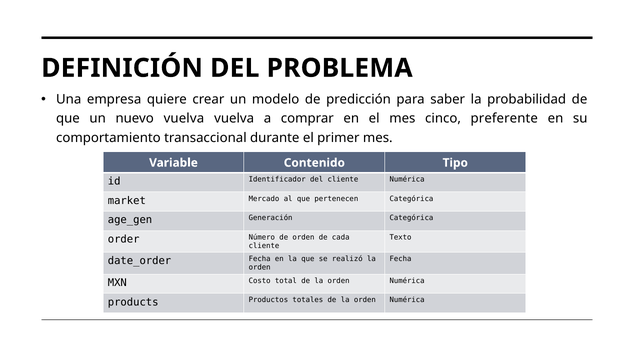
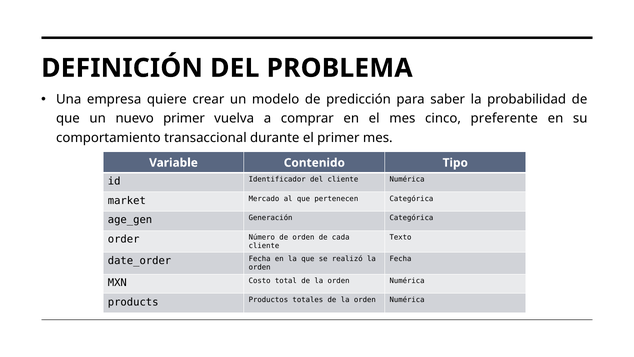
nuevo vuelva: vuelva -> primer (184, 118)
